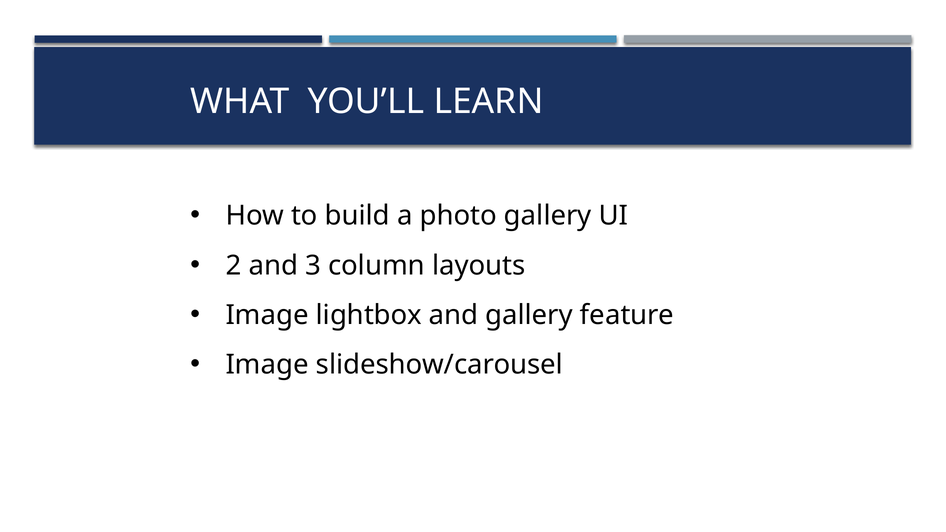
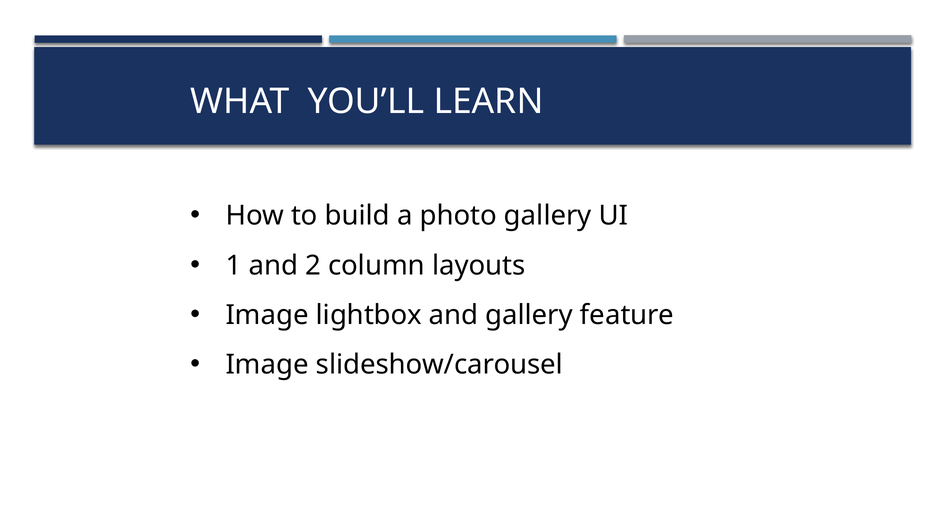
2: 2 -> 1 (234, 266)
3: 3 -> 2 (313, 266)
